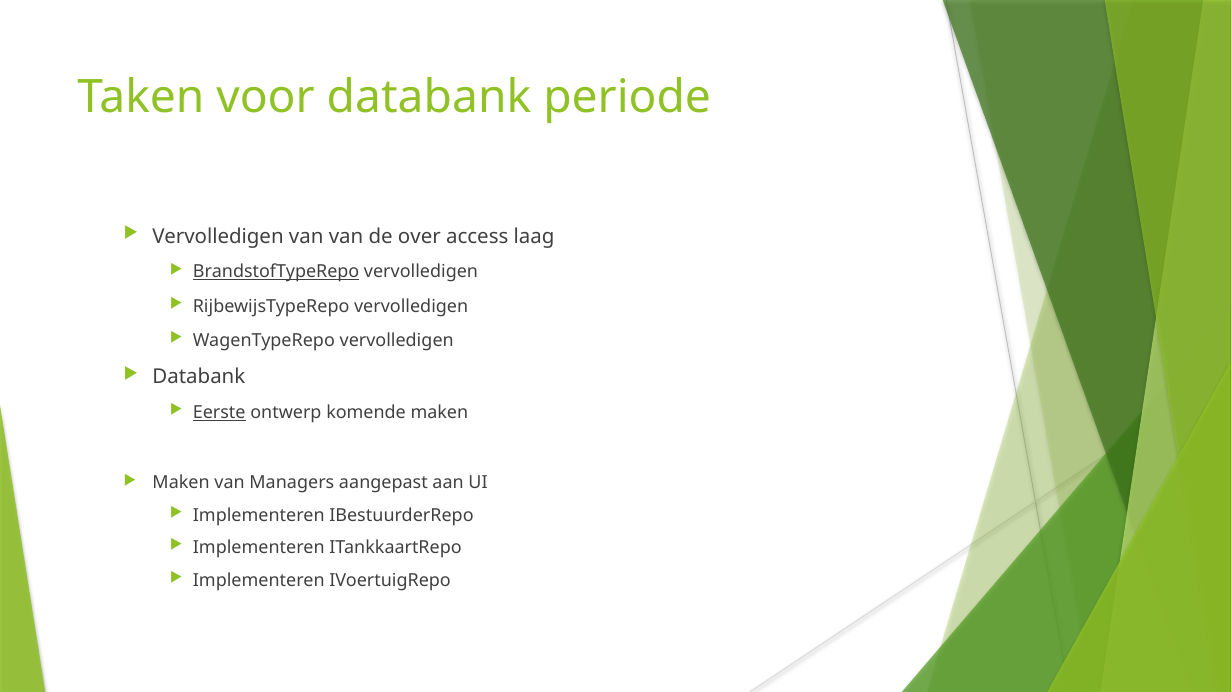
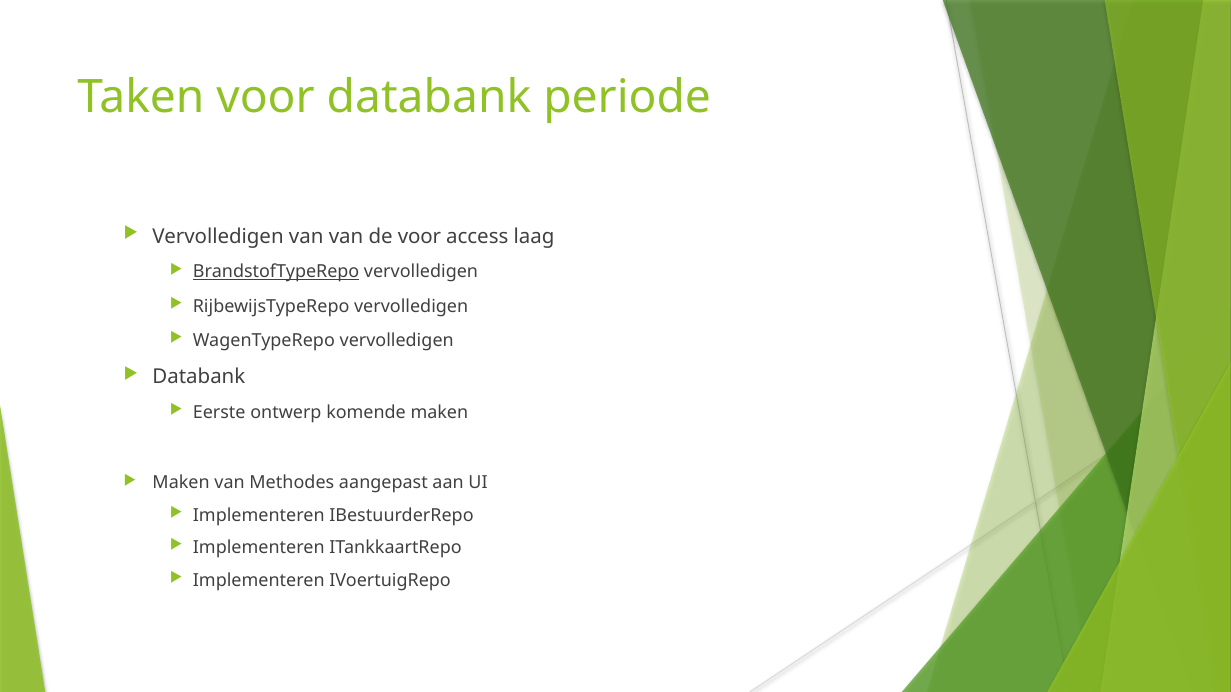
de over: over -> voor (420, 236)
Eerste underline: present -> none (219, 413)
Managers: Managers -> Methodes (292, 483)
